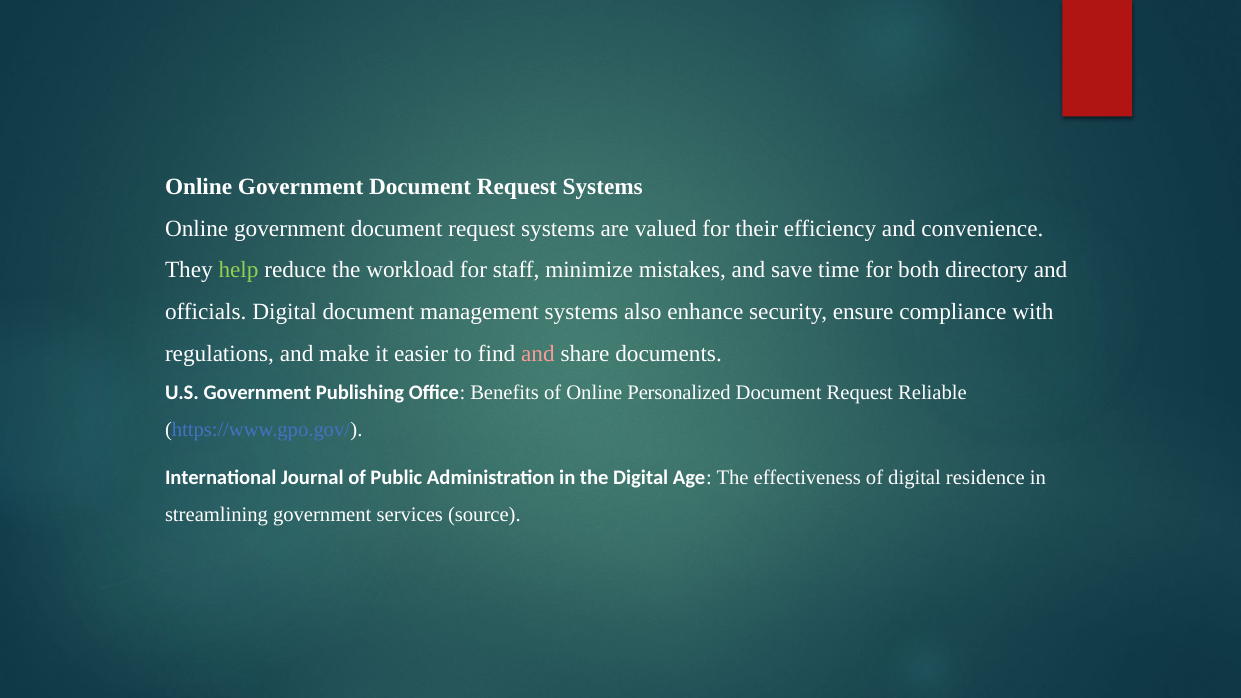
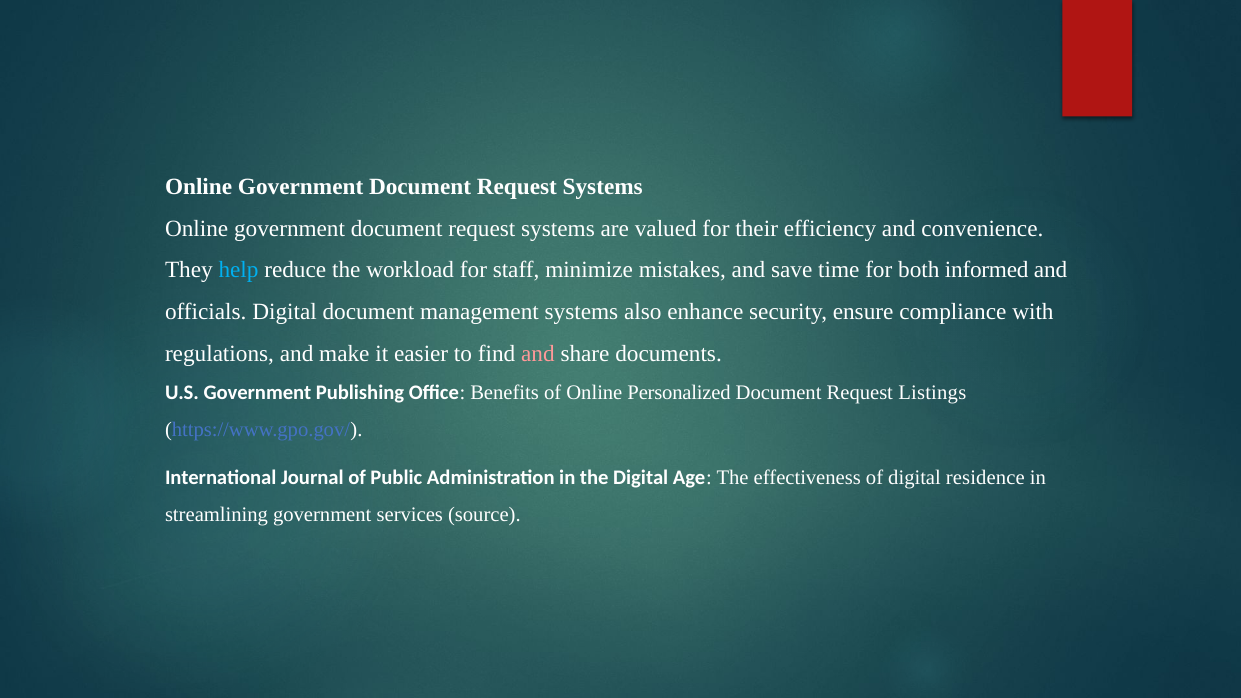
help colour: light green -> light blue (239, 270)
directory: directory -> informed (987, 270)
Reliable: Reliable -> Listings (932, 393)
